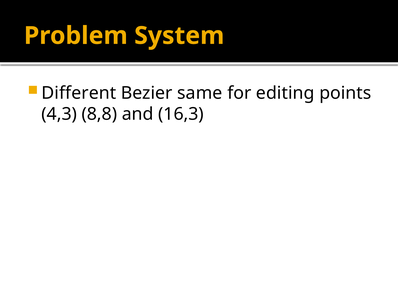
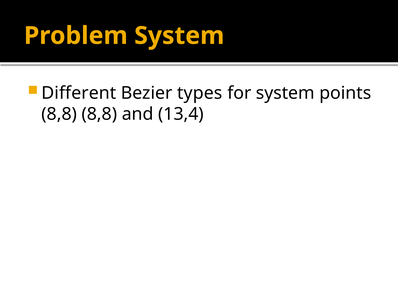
same: same -> types (200, 93)
for editing: editing -> system (285, 93)
4,3: 4,3 -> 8,8 (59, 114)
16,3: 16,3 -> 13,4 (181, 114)
